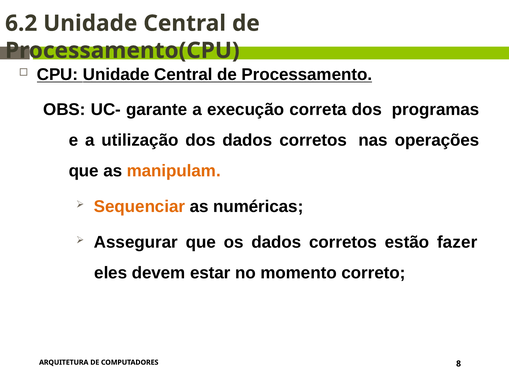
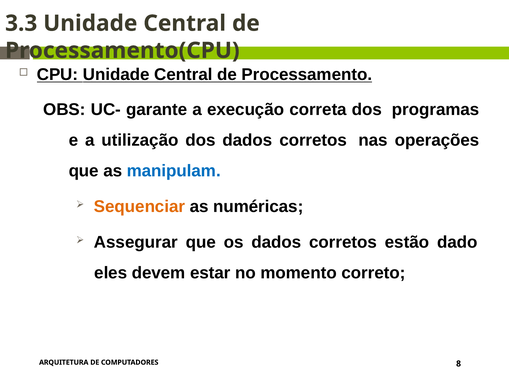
6.2: 6.2 -> 3.3 (21, 23)
manipulam colour: orange -> blue (174, 171)
fazer: fazer -> dado (457, 242)
